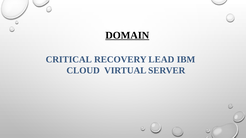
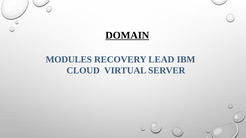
CRITICAL: CRITICAL -> MODULES (69, 60)
